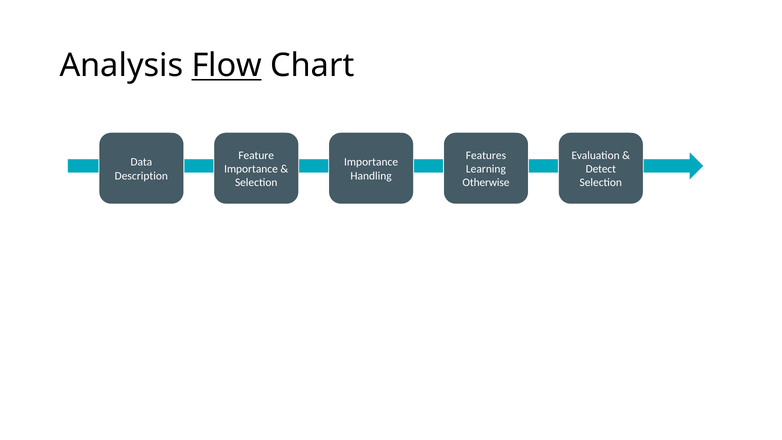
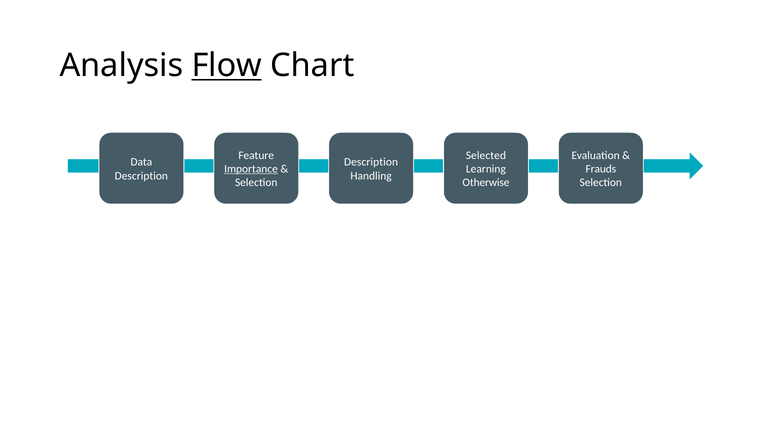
Features: Features -> Selected (486, 155)
Importance: Importance -> Description (371, 162)
Importance underline: none -> present (251, 169)
Detect: Detect -> Frauds (601, 169)
